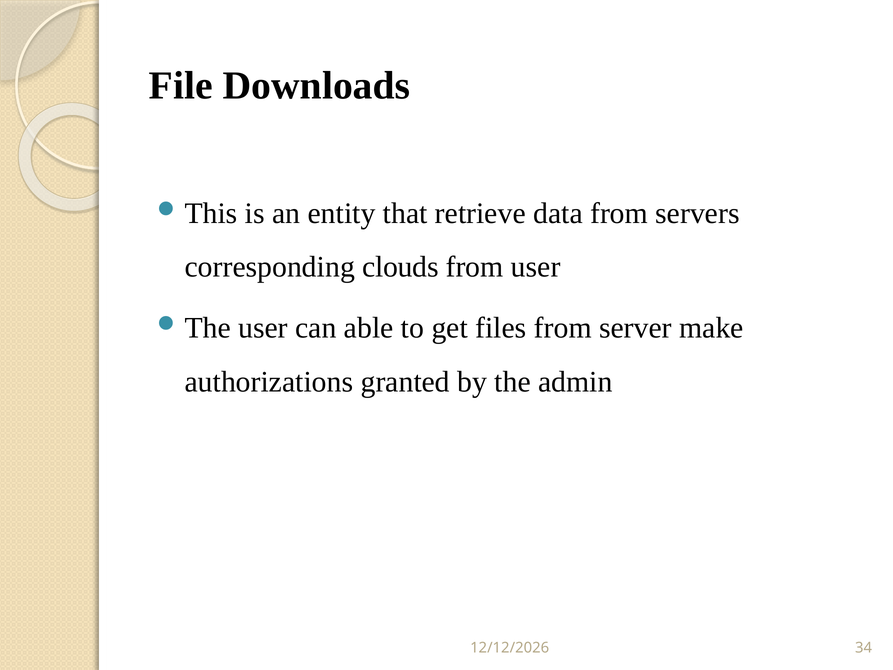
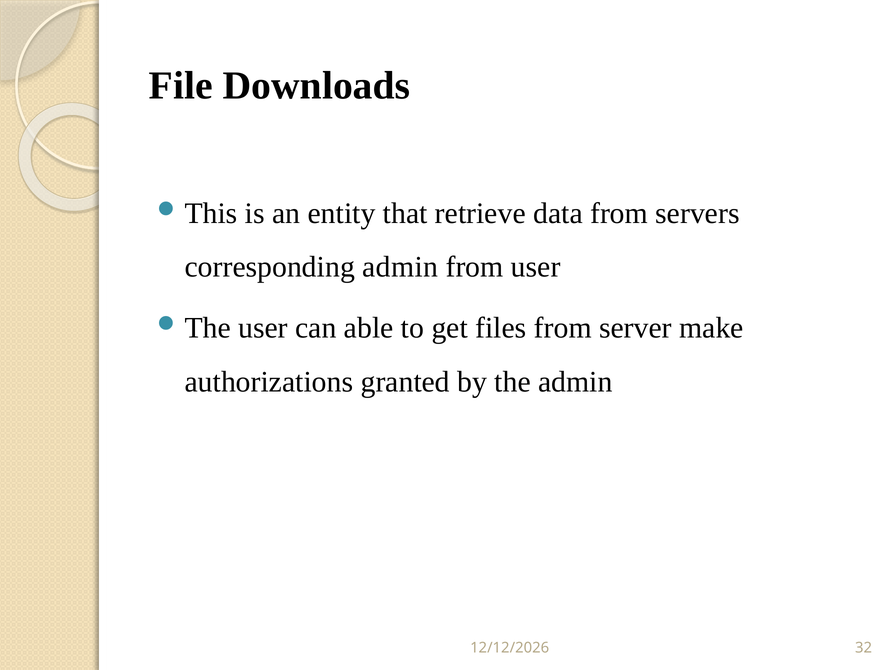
corresponding clouds: clouds -> admin (400, 267)
34: 34 -> 32 (864, 648)
